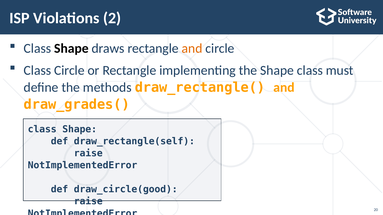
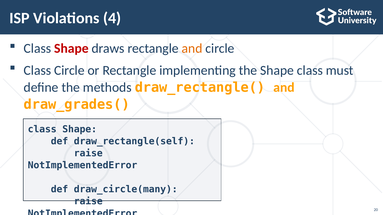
2: 2 -> 4 (112, 18)
Shape colour: black -> red (71, 49)
draw_circle(good: draw_circle(good -> draw_circle(many (126, 190)
